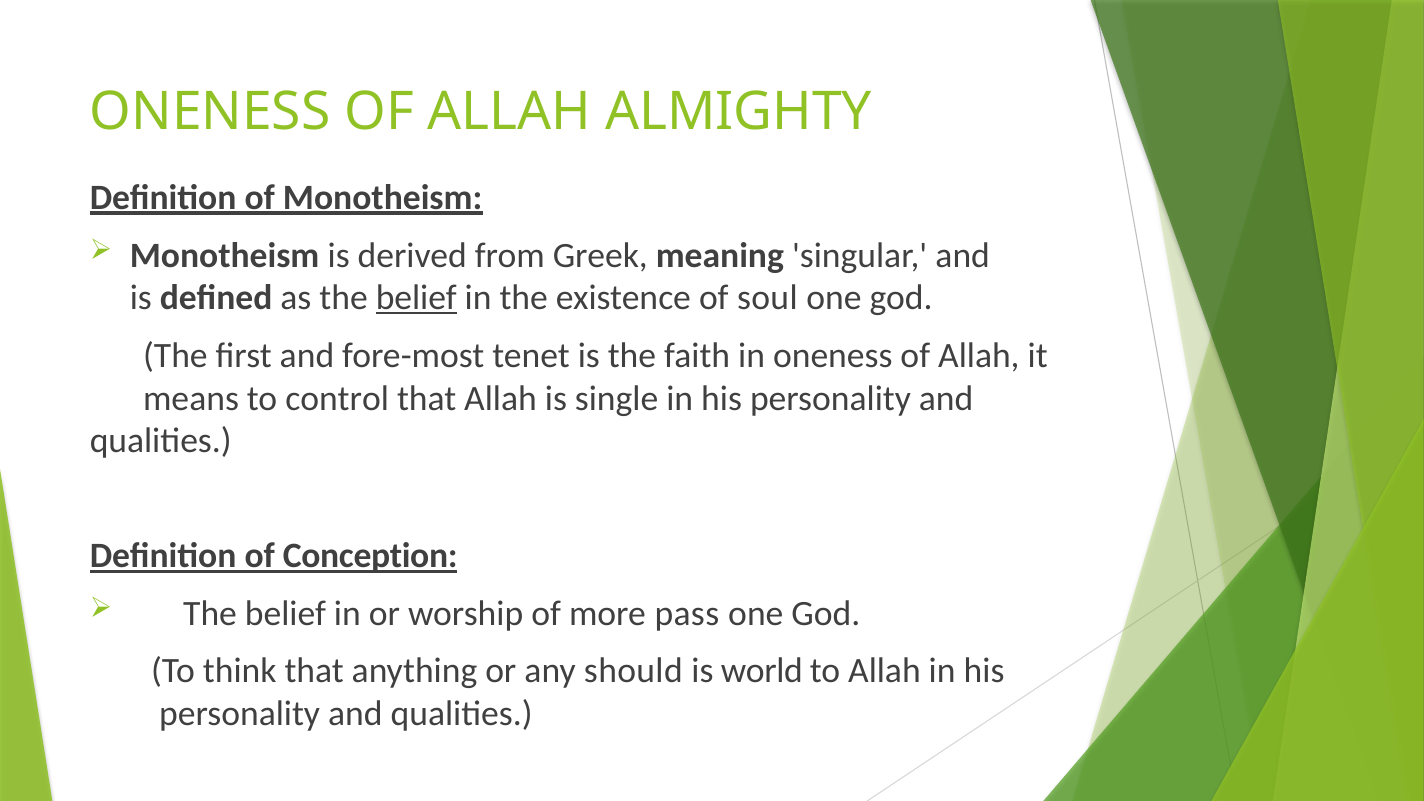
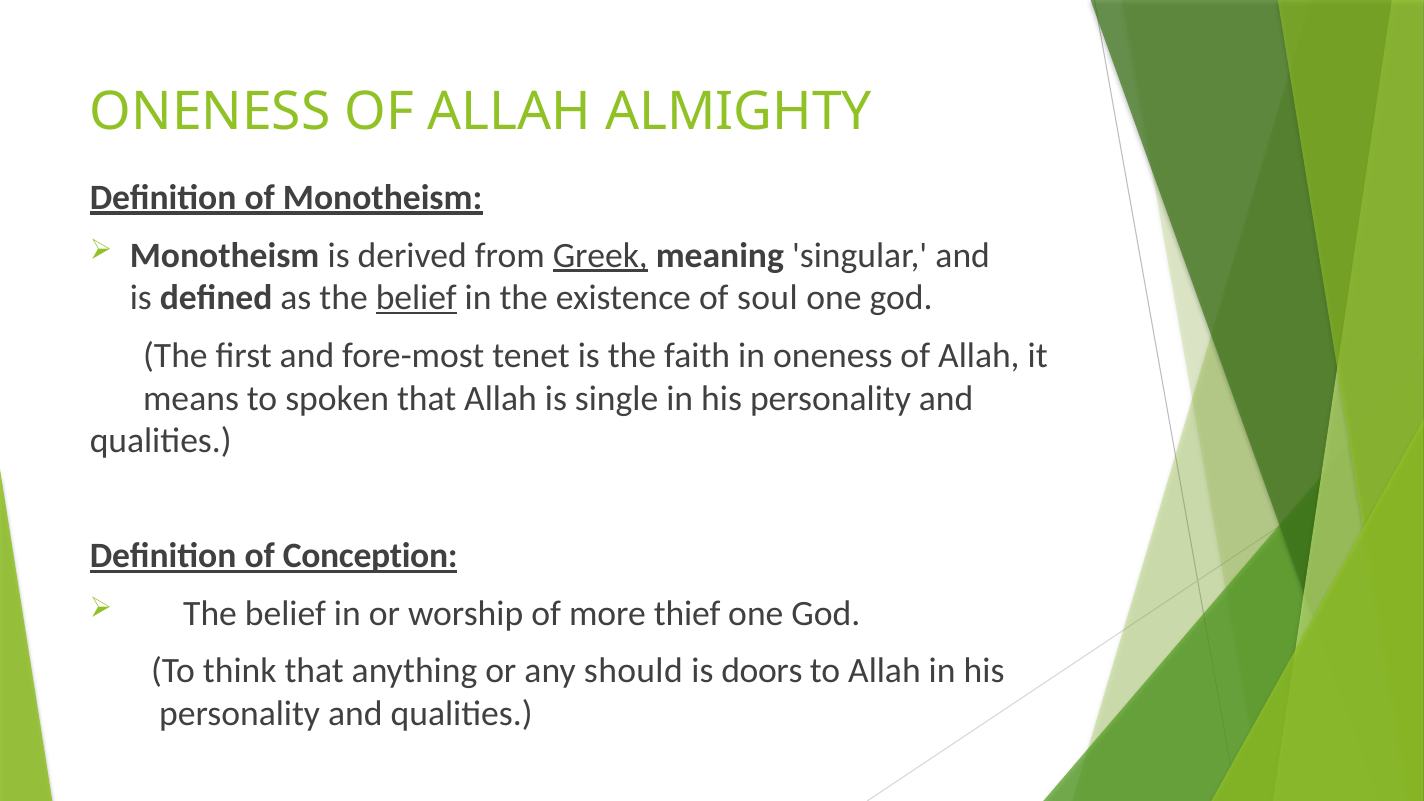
Greek underline: none -> present (600, 255)
control: control -> spoken (337, 398)
pass: pass -> thief (687, 614)
world: world -> doors (762, 671)
